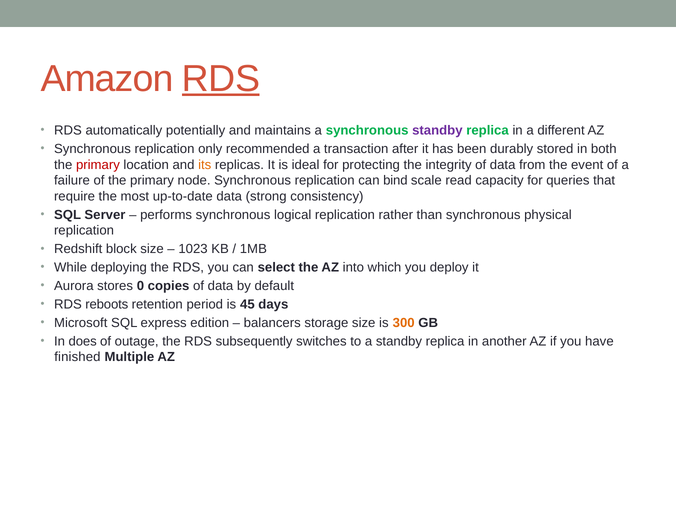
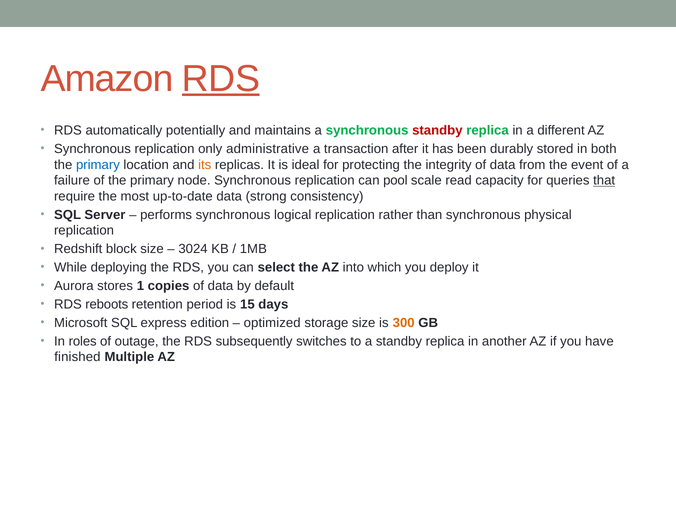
standby colour: purple -> red (437, 131)
recommended: recommended -> administrative (268, 149)
primary colour: red -> blue (98, 165)
bind: bind -> pool (395, 181)
that underline: none -> present (604, 181)
1023: 1023 -> 3024 (193, 249)
0: 0 -> 1 (140, 286)
45: 45 -> 15 (247, 304)
balancers: balancers -> optimized (272, 323)
does: does -> roles (83, 341)
